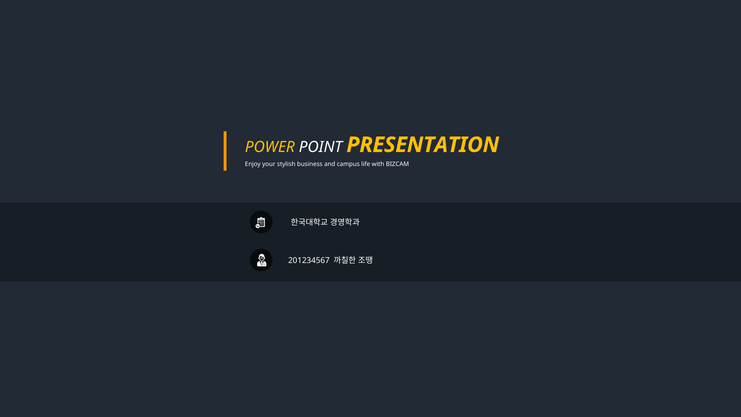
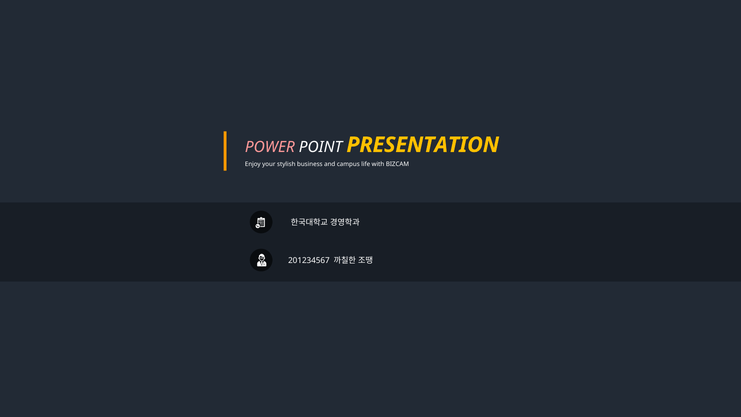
POWER colour: yellow -> pink (270, 147)
